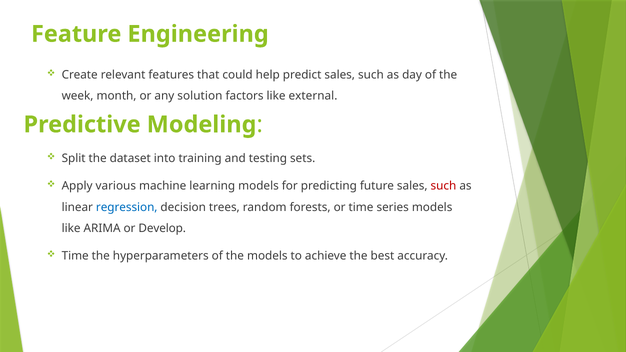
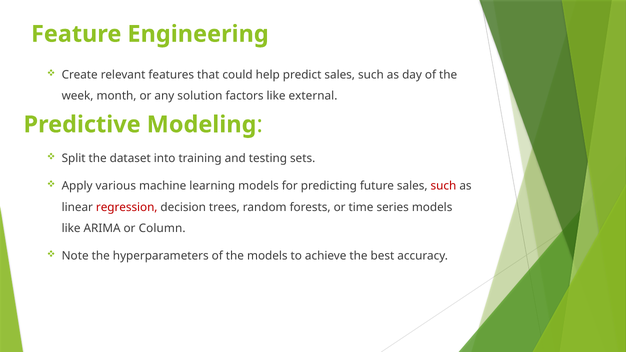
regression colour: blue -> red (127, 207)
Develop: Develop -> Column (162, 228)
Time: Time -> Note (75, 256)
